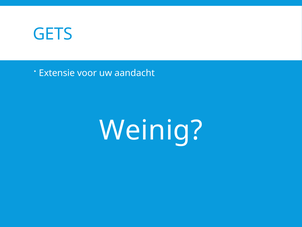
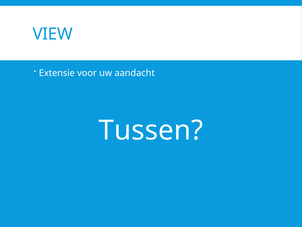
GETS: GETS -> VIEW (53, 34)
Weinig: Weinig -> Tussen (151, 130)
